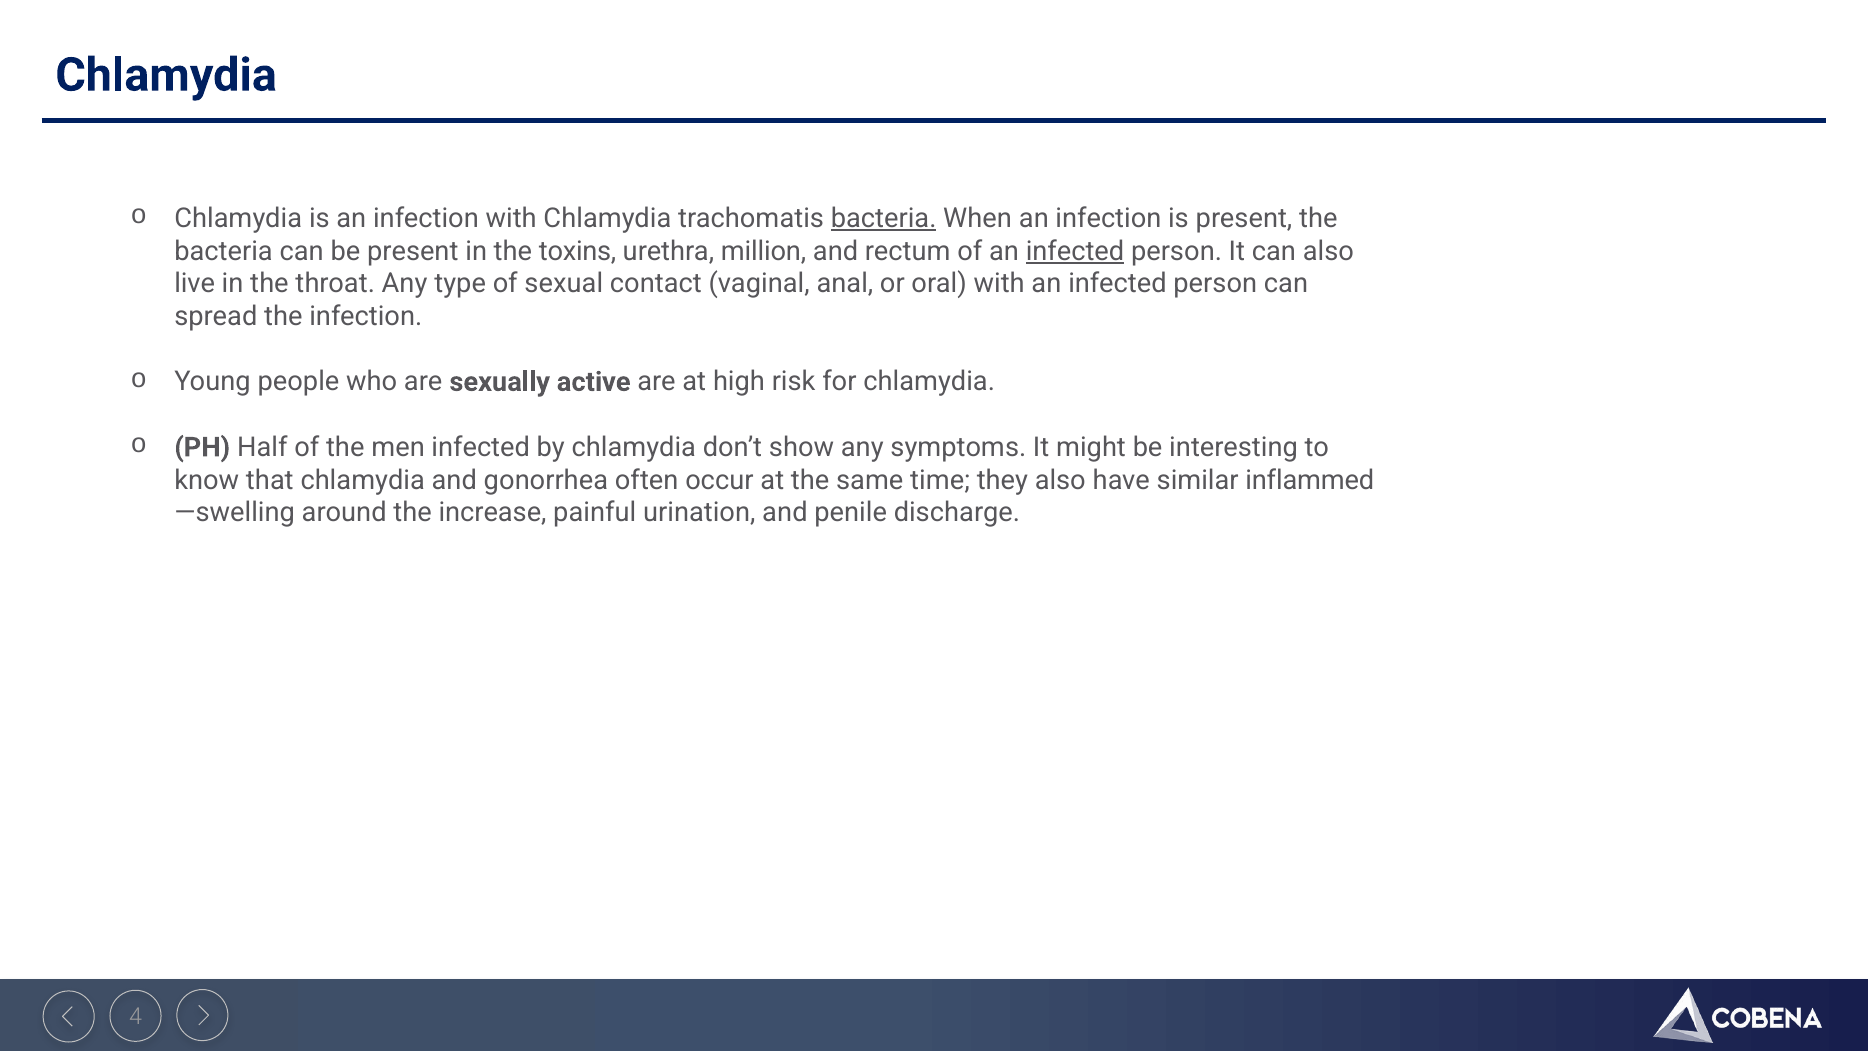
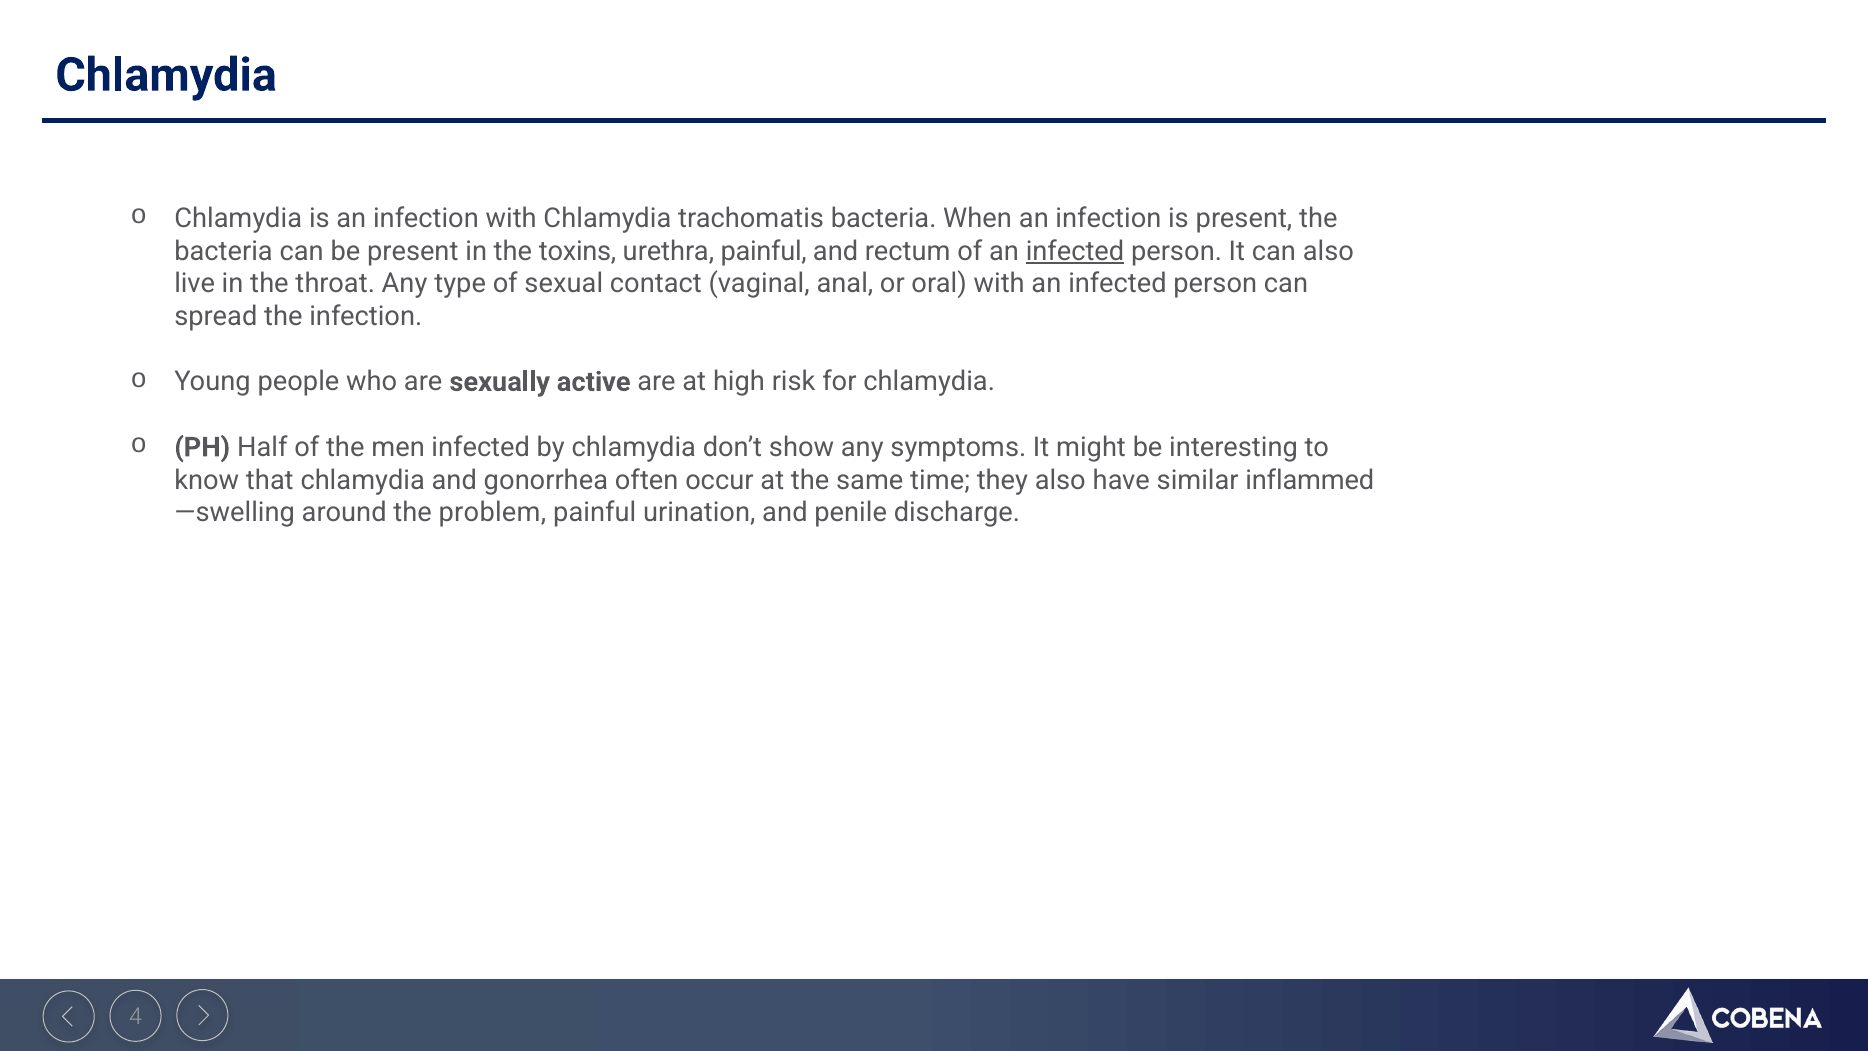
bacteria underline: present -> none (884, 218)
urethra million: million -> painful (764, 251)
increase: increase -> problem (492, 513)
